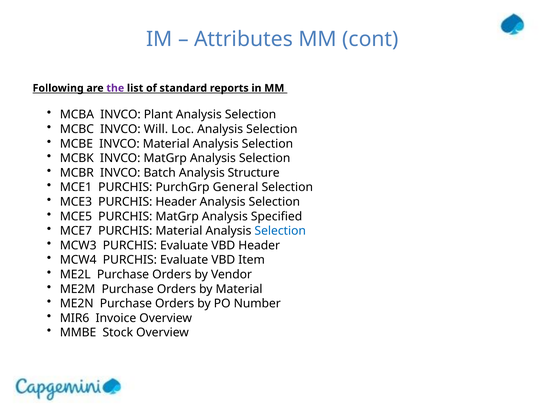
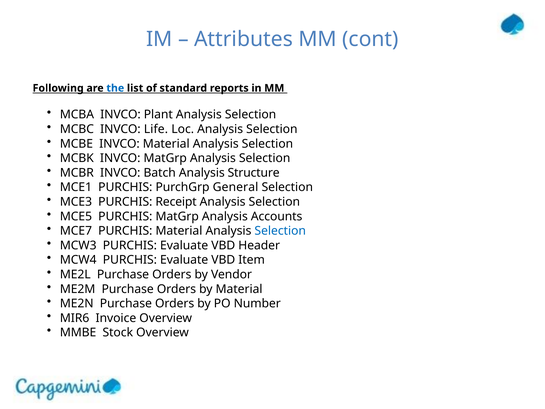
the colour: purple -> blue (115, 88)
Will: Will -> Life (156, 129)
PURCHIS Header: Header -> Receipt (176, 202)
Specified: Specified -> Accounts (277, 216)
